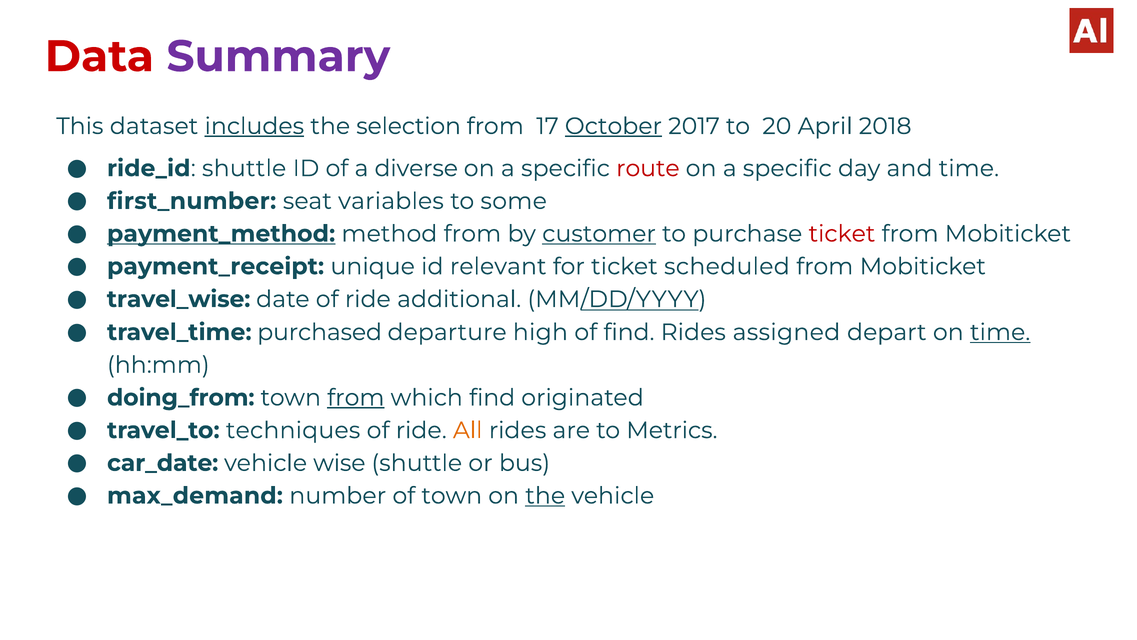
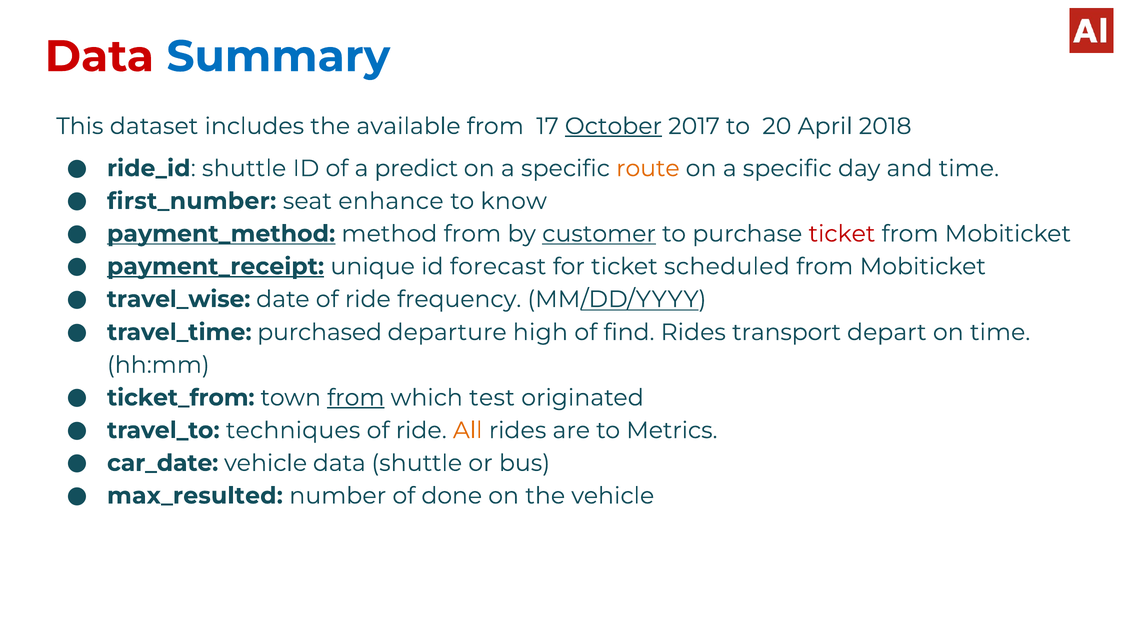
Summary colour: purple -> blue (278, 56)
includes underline: present -> none (254, 126)
selection: selection -> available (408, 126)
diverse: diverse -> predict (416, 168)
route colour: red -> orange (648, 168)
variables: variables -> enhance (391, 201)
some: some -> know (514, 201)
payment_receipt underline: none -> present (216, 266)
relevant: relevant -> forecast (498, 266)
additional: additional -> frequency (459, 299)
assigned: assigned -> transport (787, 332)
time underline: present -> none (1000, 332)
doing_from: doing_from -> ticket_from (181, 397)
which find: find -> test (492, 397)
vehicle wise: wise -> data (339, 463)
max_demand: max_demand -> max_resulted (195, 495)
of town: town -> done (452, 495)
the underline: present -> none (545, 495)
